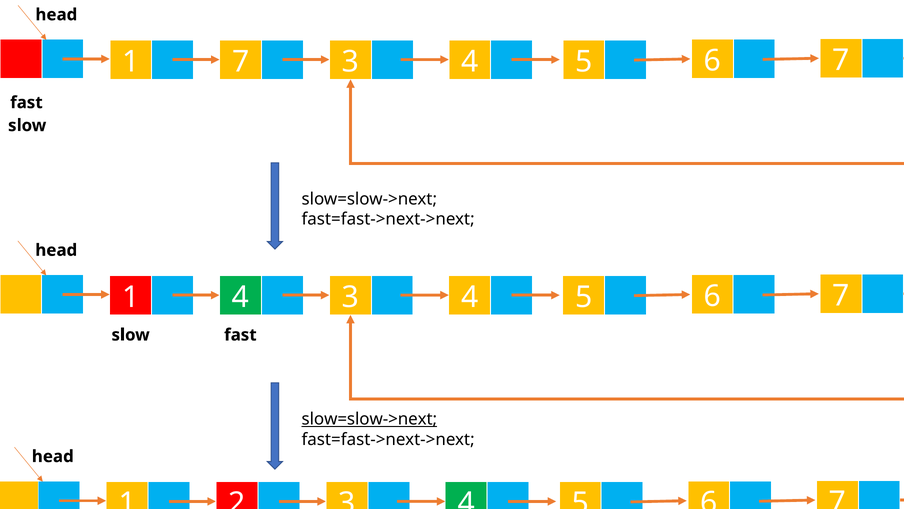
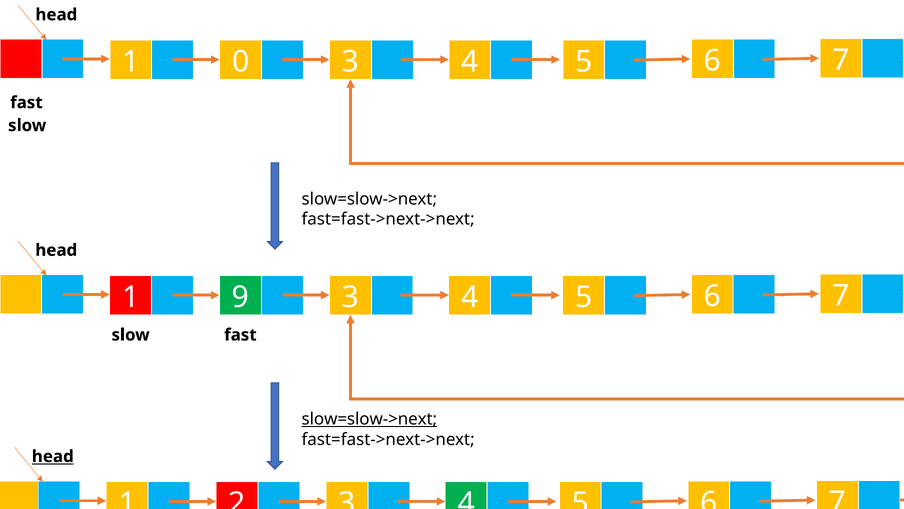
1 7: 7 -> 0 (241, 62)
1 4: 4 -> 9 (241, 297)
head underline: none -> present (53, 456)
